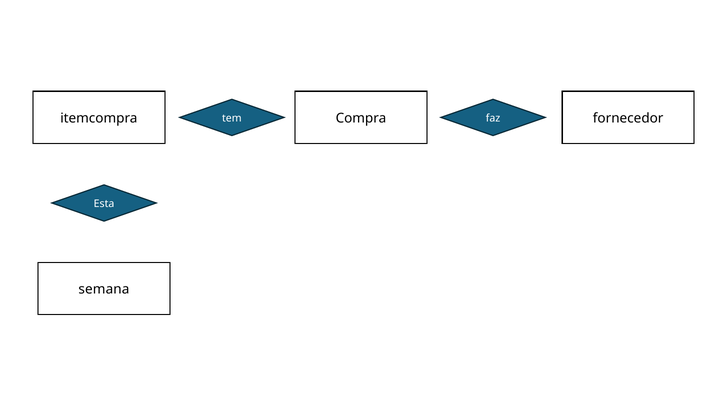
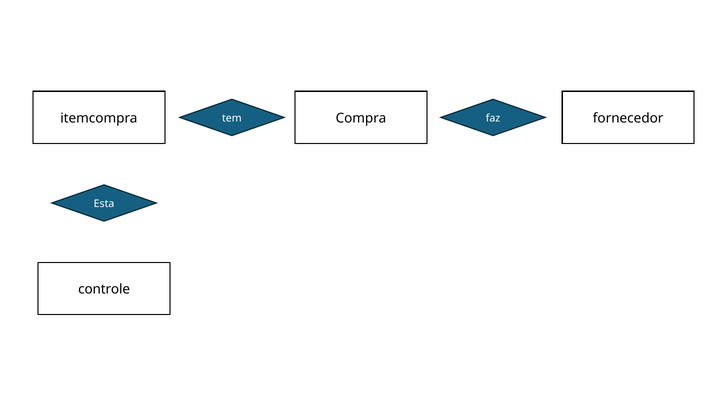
semana: semana -> controle (104, 290)
